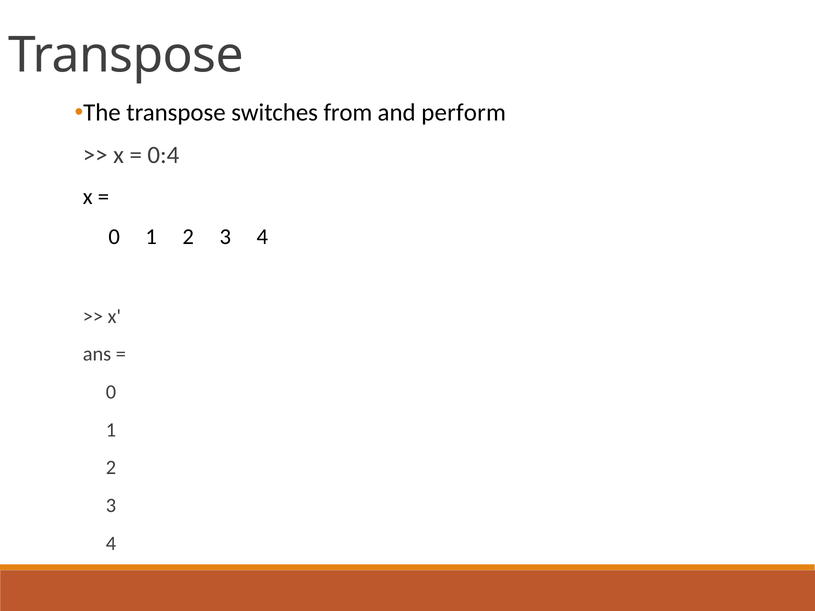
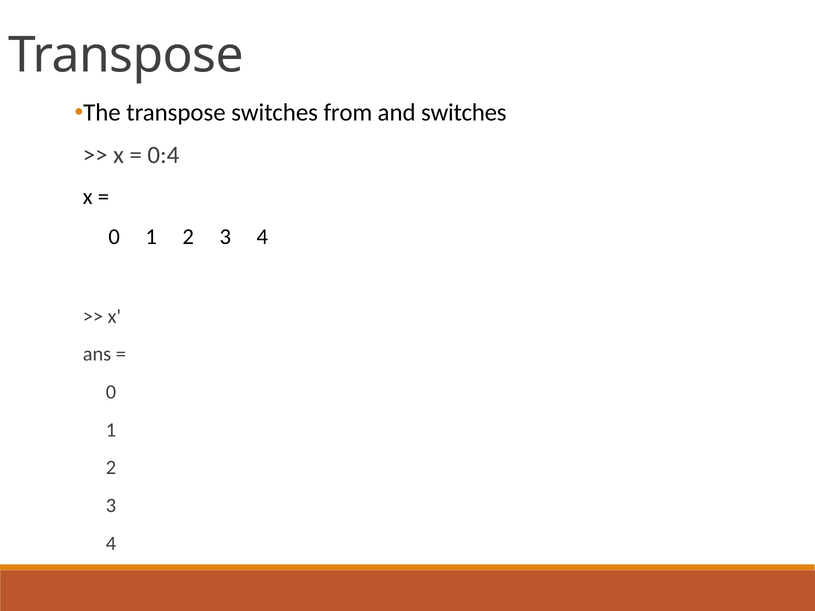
and perform: perform -> switches (464, 112)
